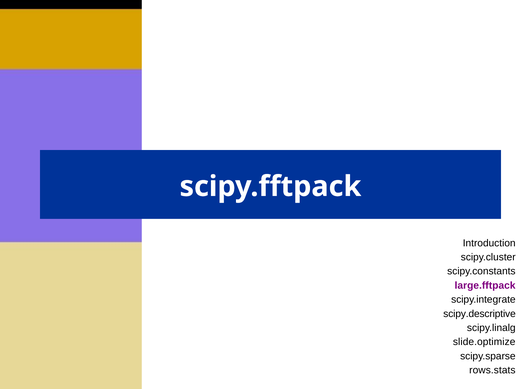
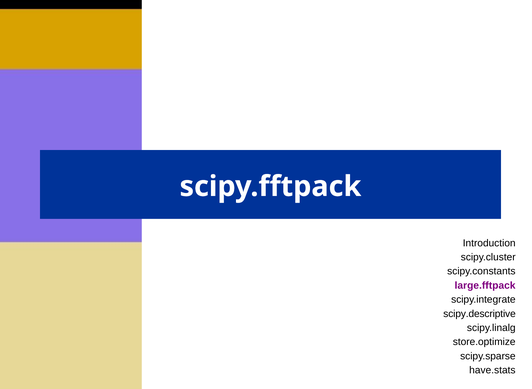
slide.optimize: slide.optimize -> store.optimize (484, 342)
rows.stats: rows.stats -> have.stats (492, 370)
